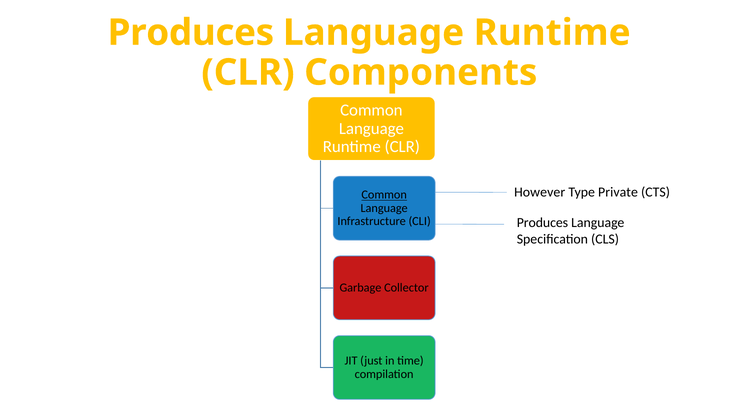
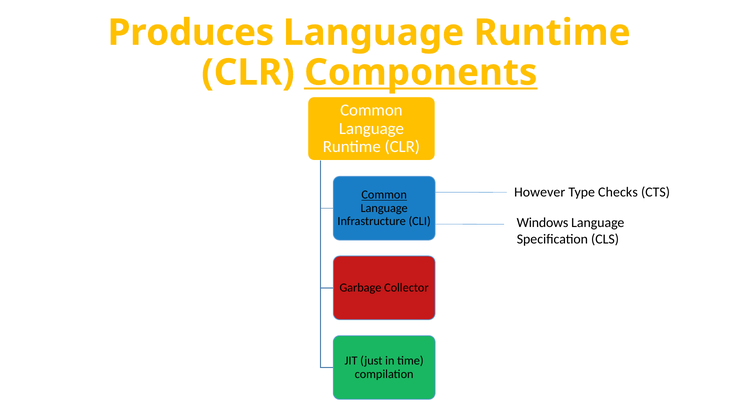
Components underline: none -> present (421, 72)
Private: Private -> Checks (618, 192)
Produces: Produces -> Windows (542, 223)
